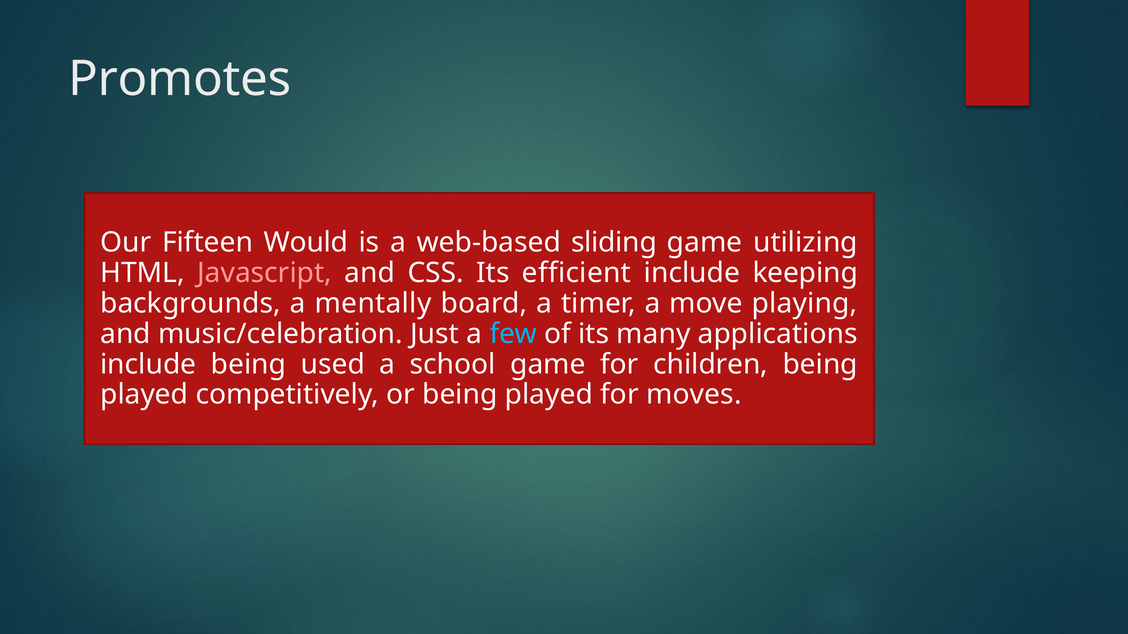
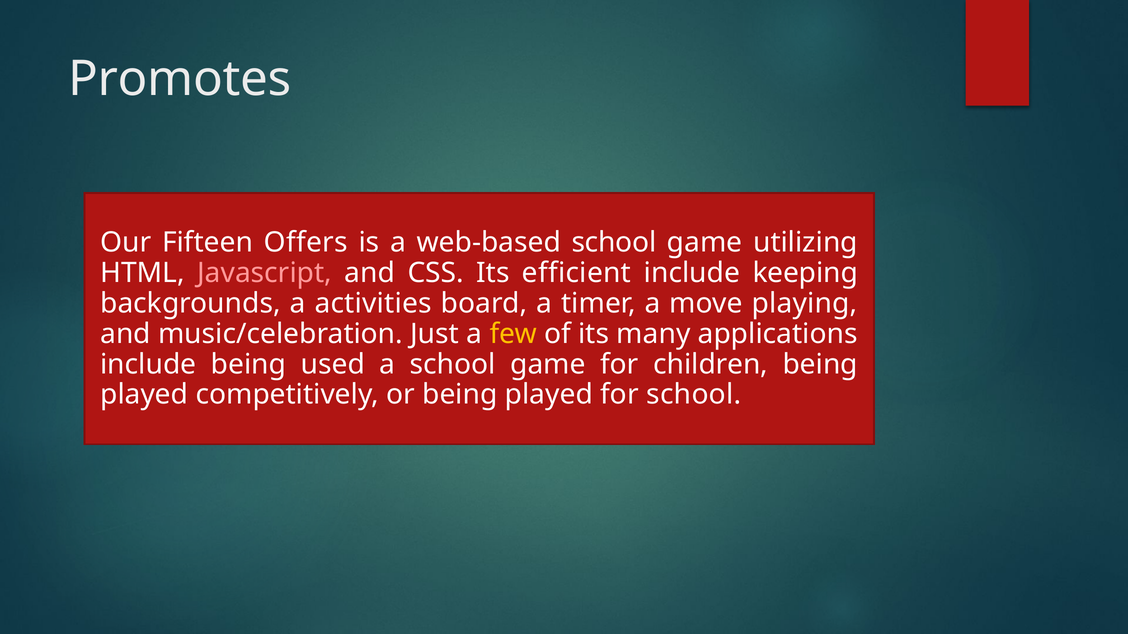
Would: Would -> Offers (306, 243)
web-based sliding: sliding -> school (614, 243)
mentally: mentally -> activities (373, 304)
few colour: light blue -> yellow (513, 334)
for moves: moves -> school (694, 395)
